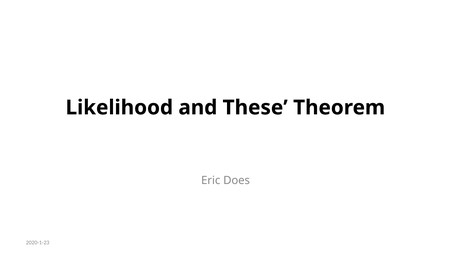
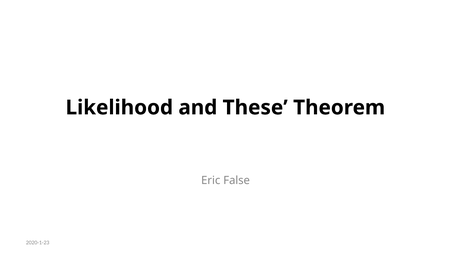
Does: Does -> False (237, 180)
